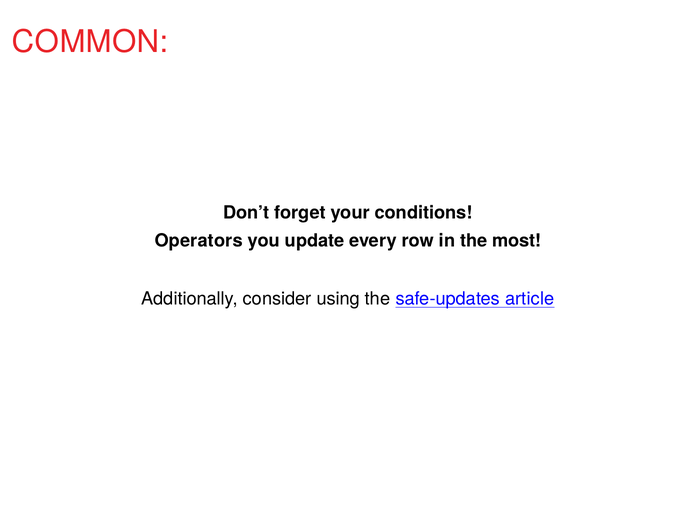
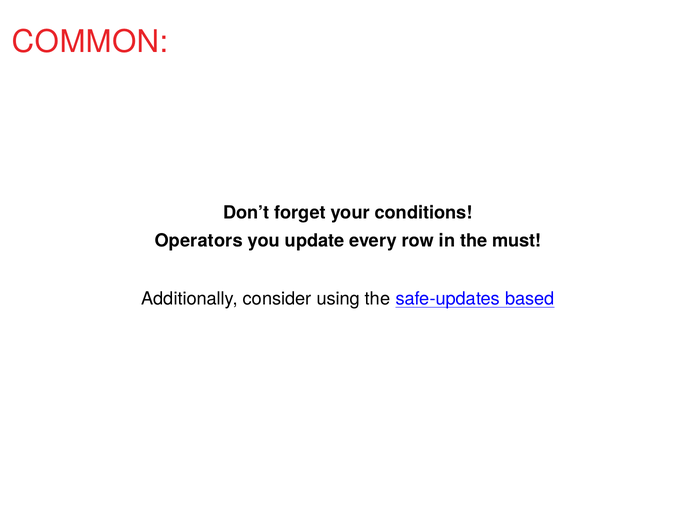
most: most -> must (517, 241)
article: article -> based (530, 299)
